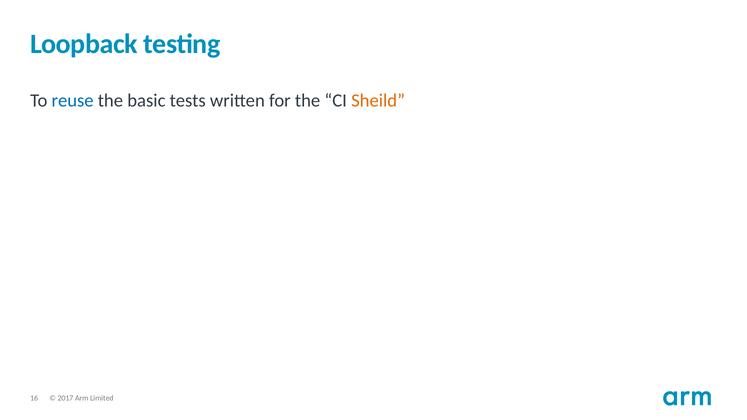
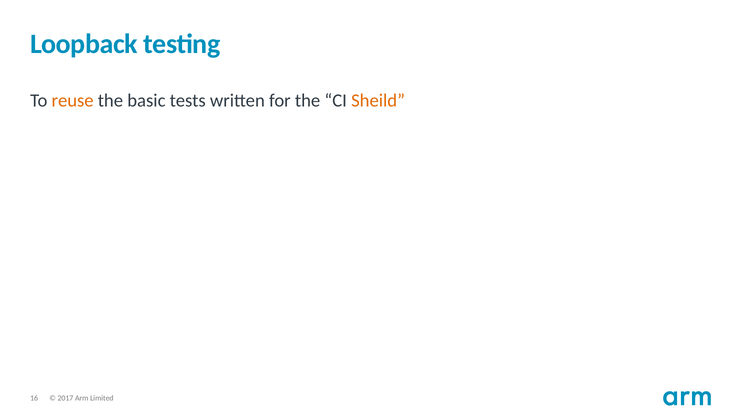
reuse colour: blue -> orange (73, 101)
